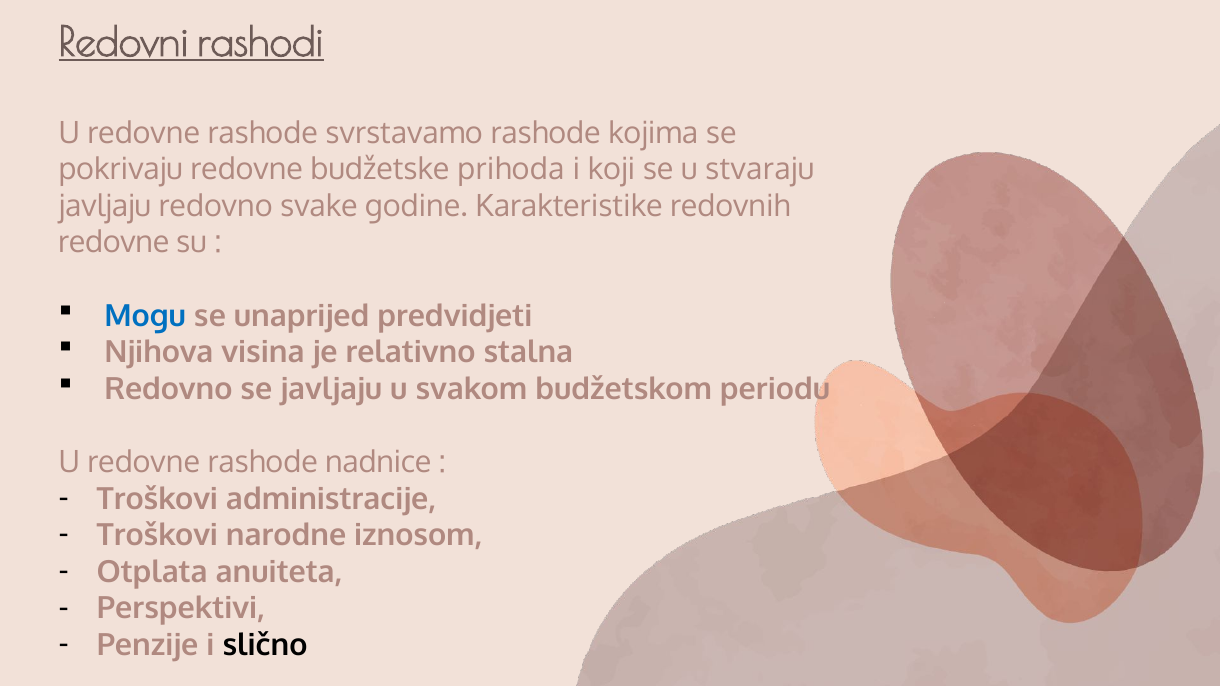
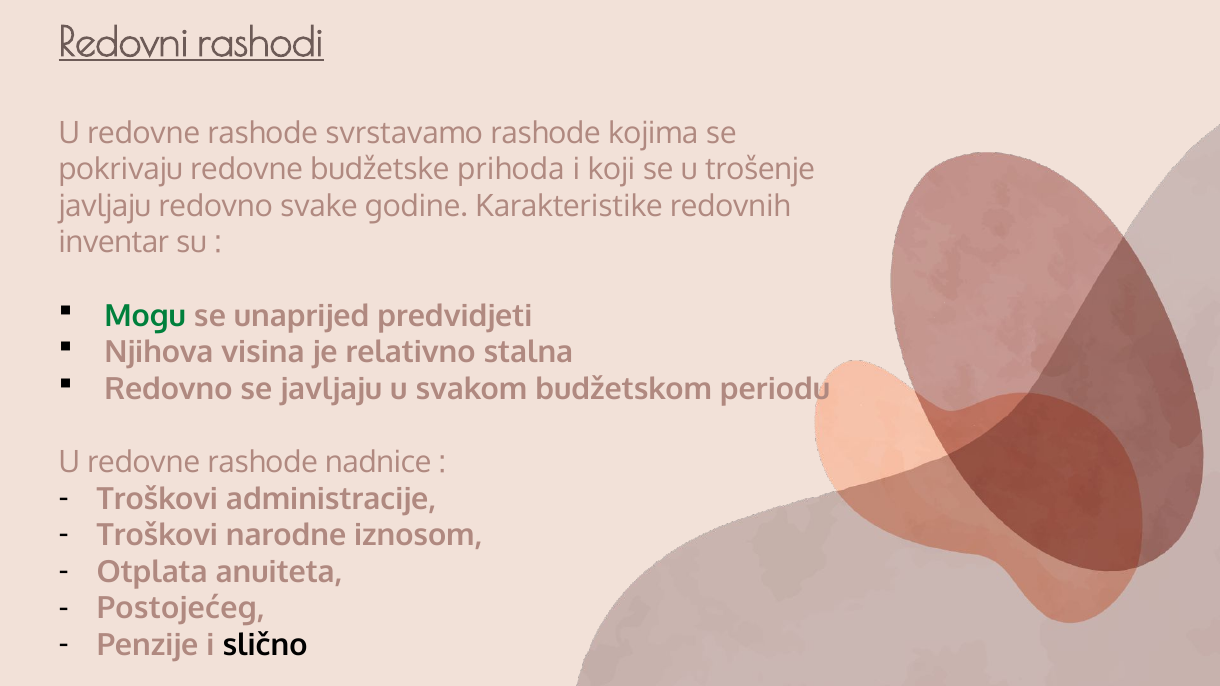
stvaraju: stvaraju -> trošenje (760, 170)
redovne: redovne -> inventar (114, 243)
Mogu colour: blue -> green (145, 316)
Perspektivi: Perspektivi -> Postojećeg (181, 609)
